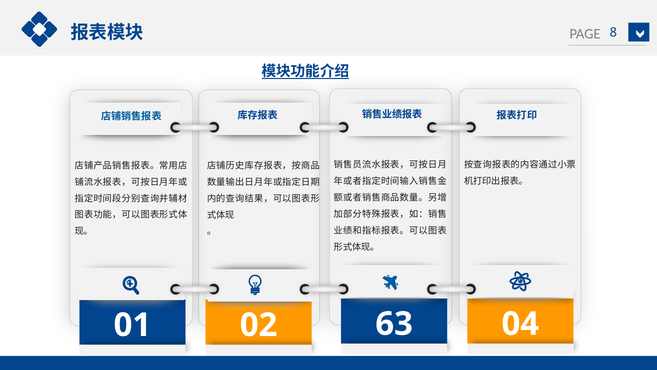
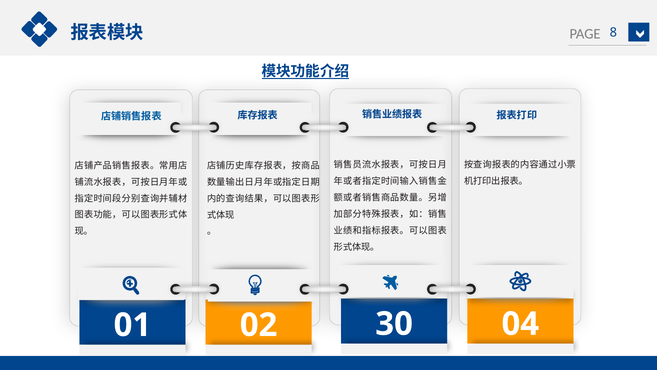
63: 63 -> 30 (394, 324)
